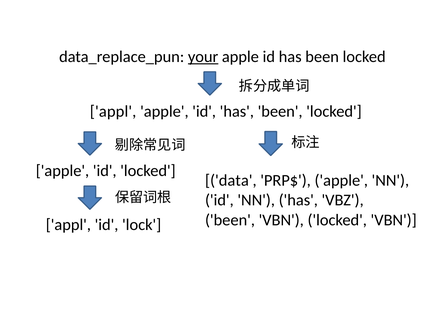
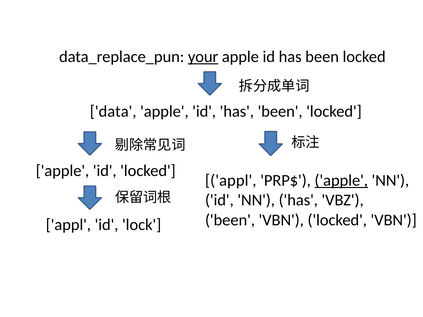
appl: appl -> data (113, 111)
data: data -> appl (231, 181)
apple underline: none -> present (341, 181)
